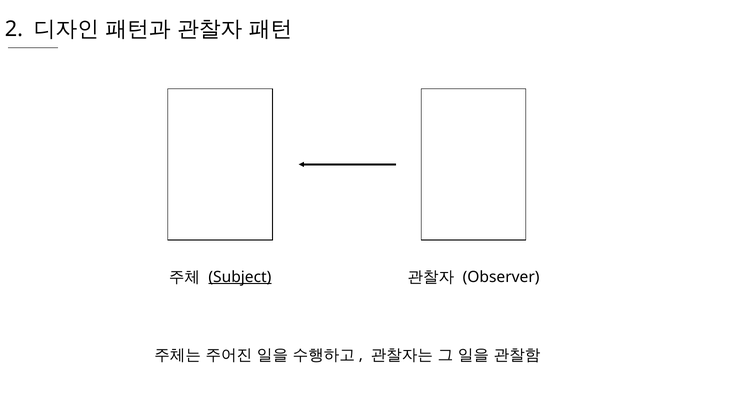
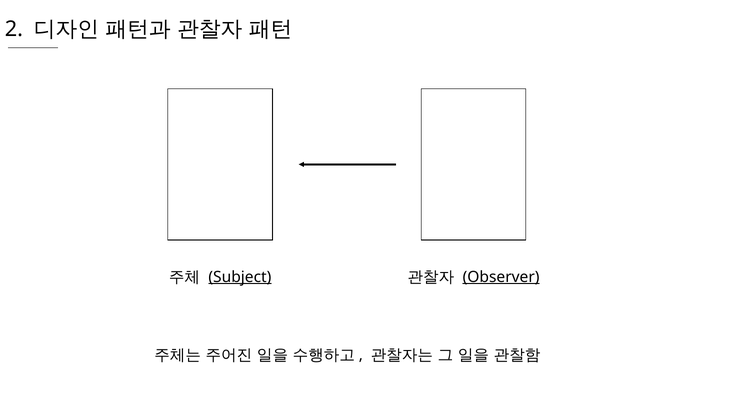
Observer underline: none -> present (501, 277)
